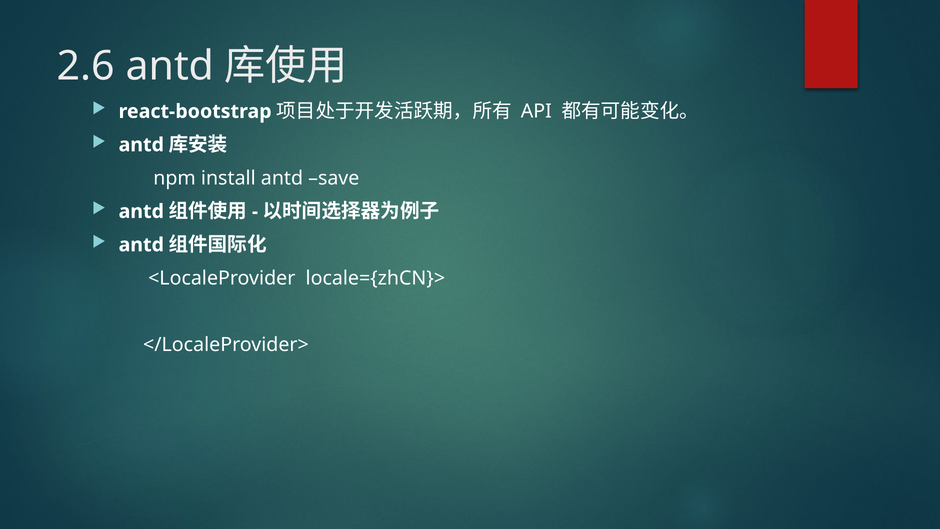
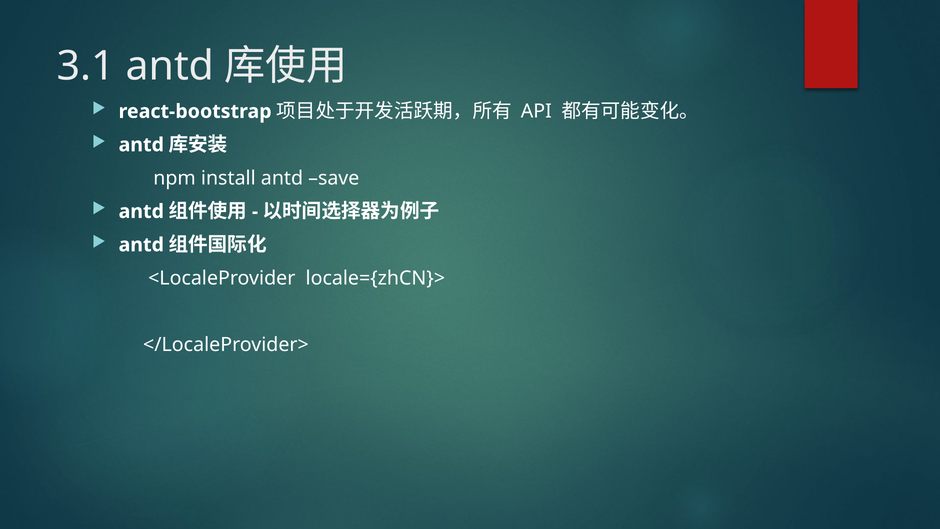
2.6: 2.6 -> 3.1 (86, 66)
